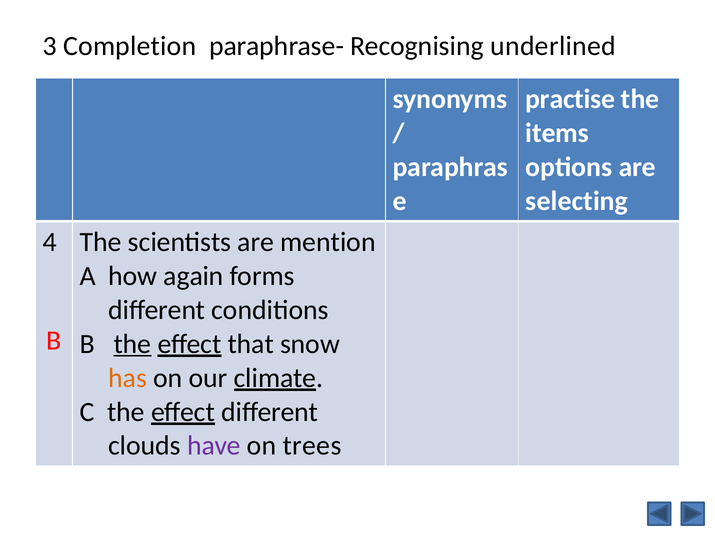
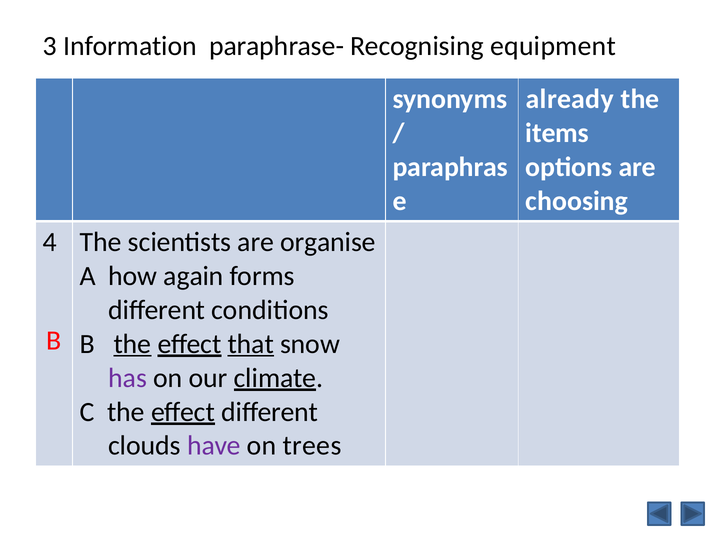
Completion: Completion -> Information (130, 46)
underlined: underlined -> equipment (553, 46)
practise: practise -> already (570, 99)
selecting: selecting -> choosing (577, 201)
mention: mention -> organise (328, 242)
that underline: none -> present (251, 344)
has colour: orange -> purple (128, 378)
